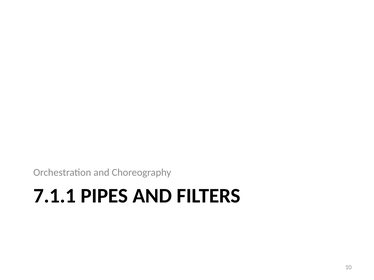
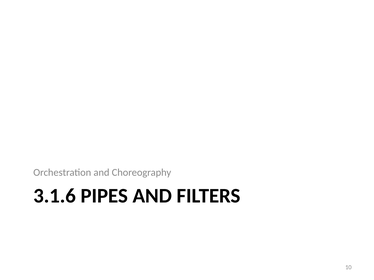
7.1.1: 7.1.1 -> 3.1.6 (55, 196)
